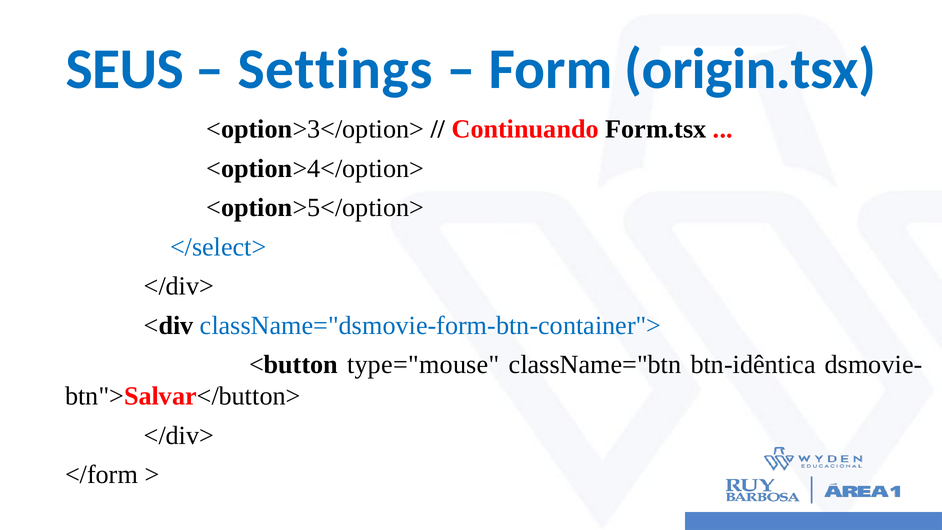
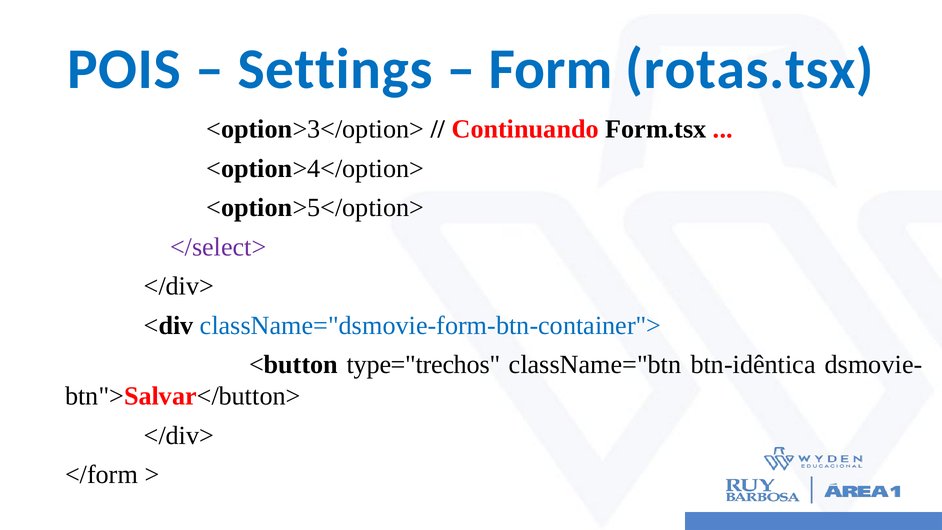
SEUS: SEUS -> POIS (124, 69)
origin.tsx: origin.tsx -> rotas.tsx (750, 69)
</select> colour: blue -> purple (218, 247)
type="mouse: type="mouse -> type="trechos (424, 365)
